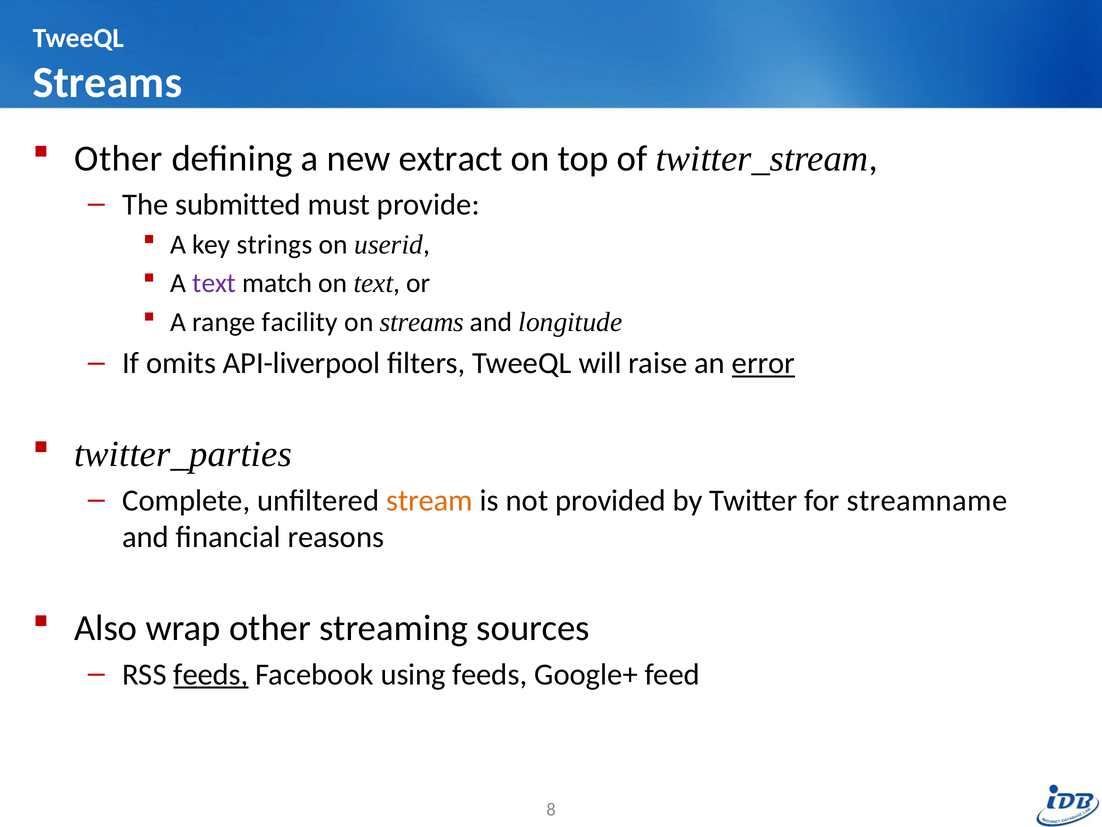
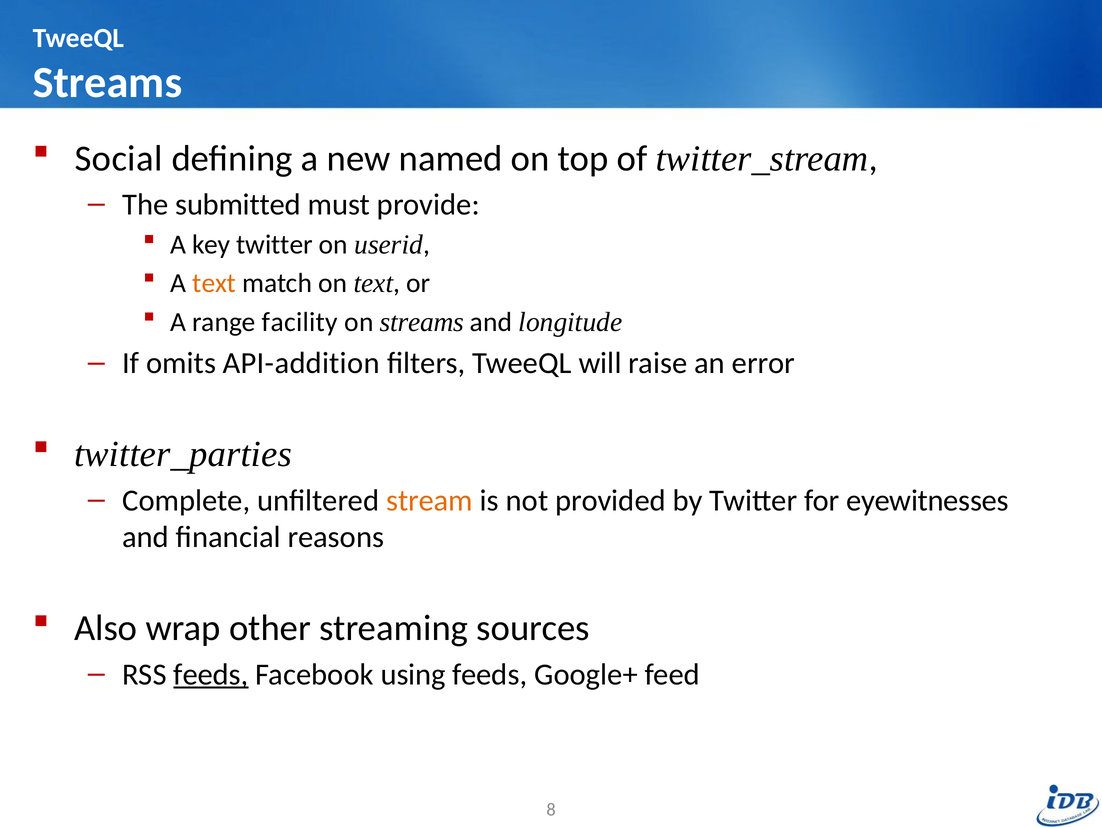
Other: Other -> Social (119, 158)
extract: extract -> named (451, 158)
key strings: strings -> twitter (275, 245)
text colour: purple -> orange (214, 283)
API-liverpool: API-liverpool -> API-addition (301, 363)
error underline: present -> none (763, 363)
streamname: streamname -> eyewitnesses (927, 500)
